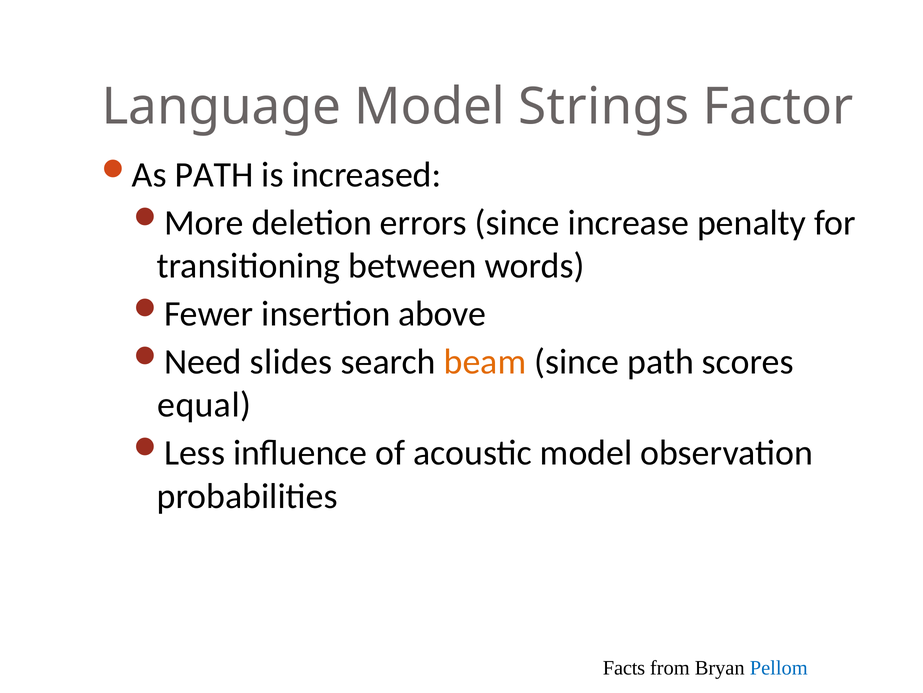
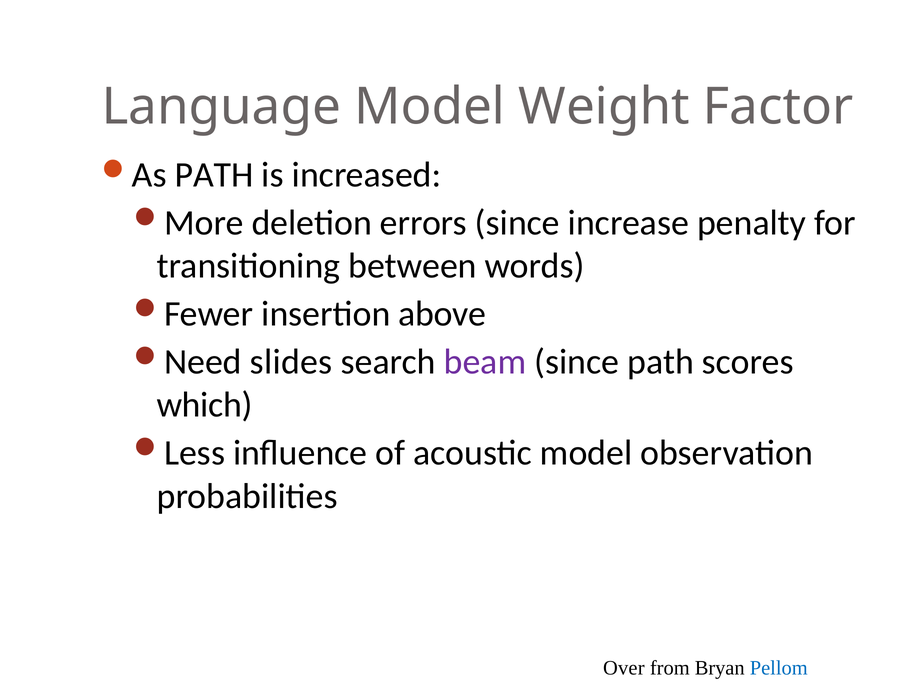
Strings: Strings -> Weight (604, 107)
beam colour: orange -> purple (485, 362)
equal: equal -> which (205, 405)
Facts: Facts -> Over (624, 667)
